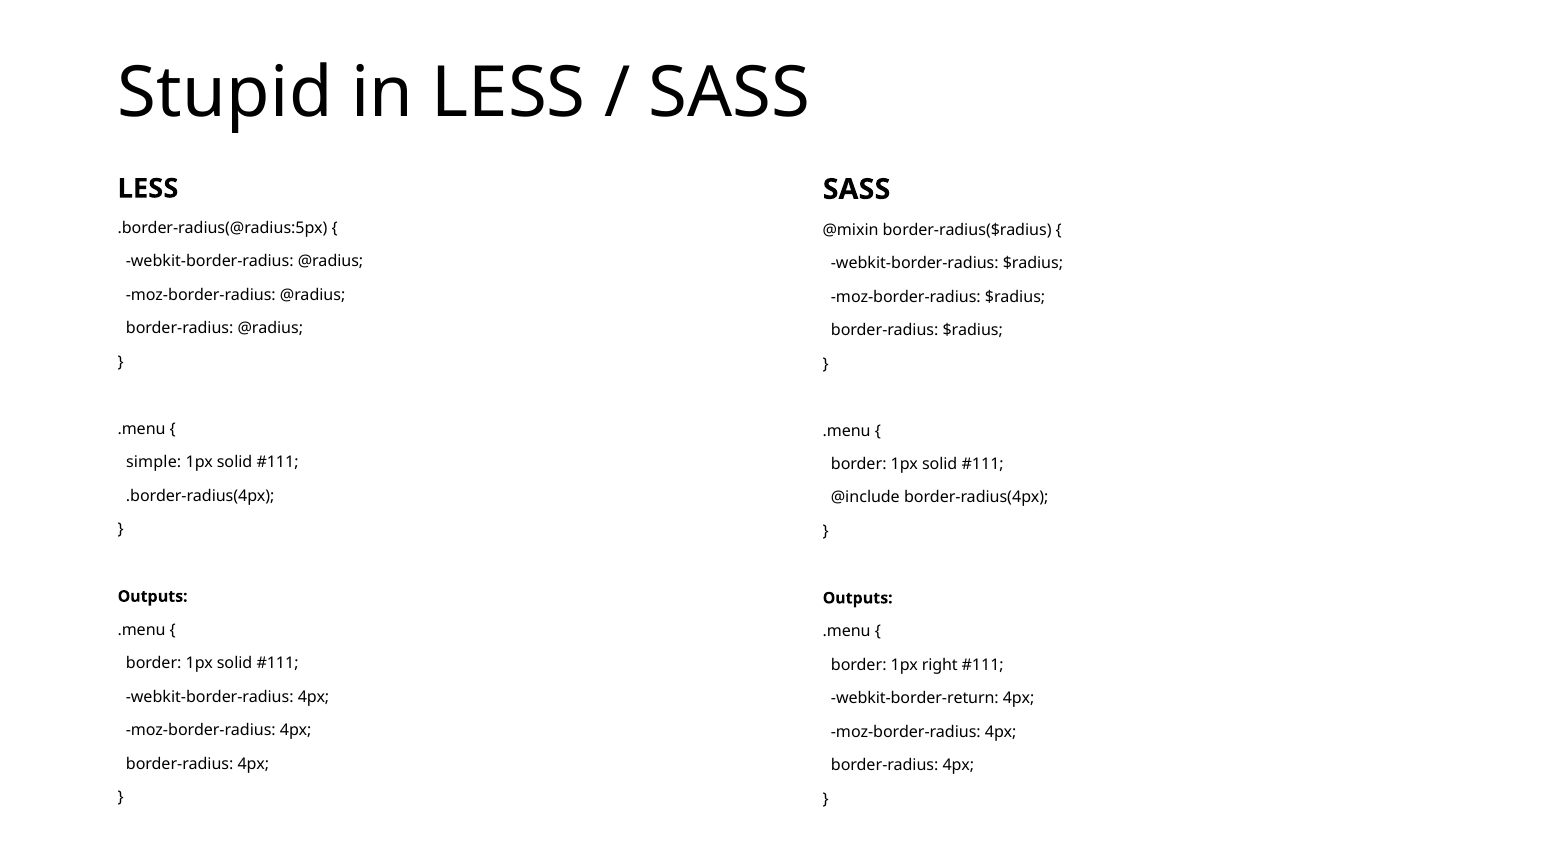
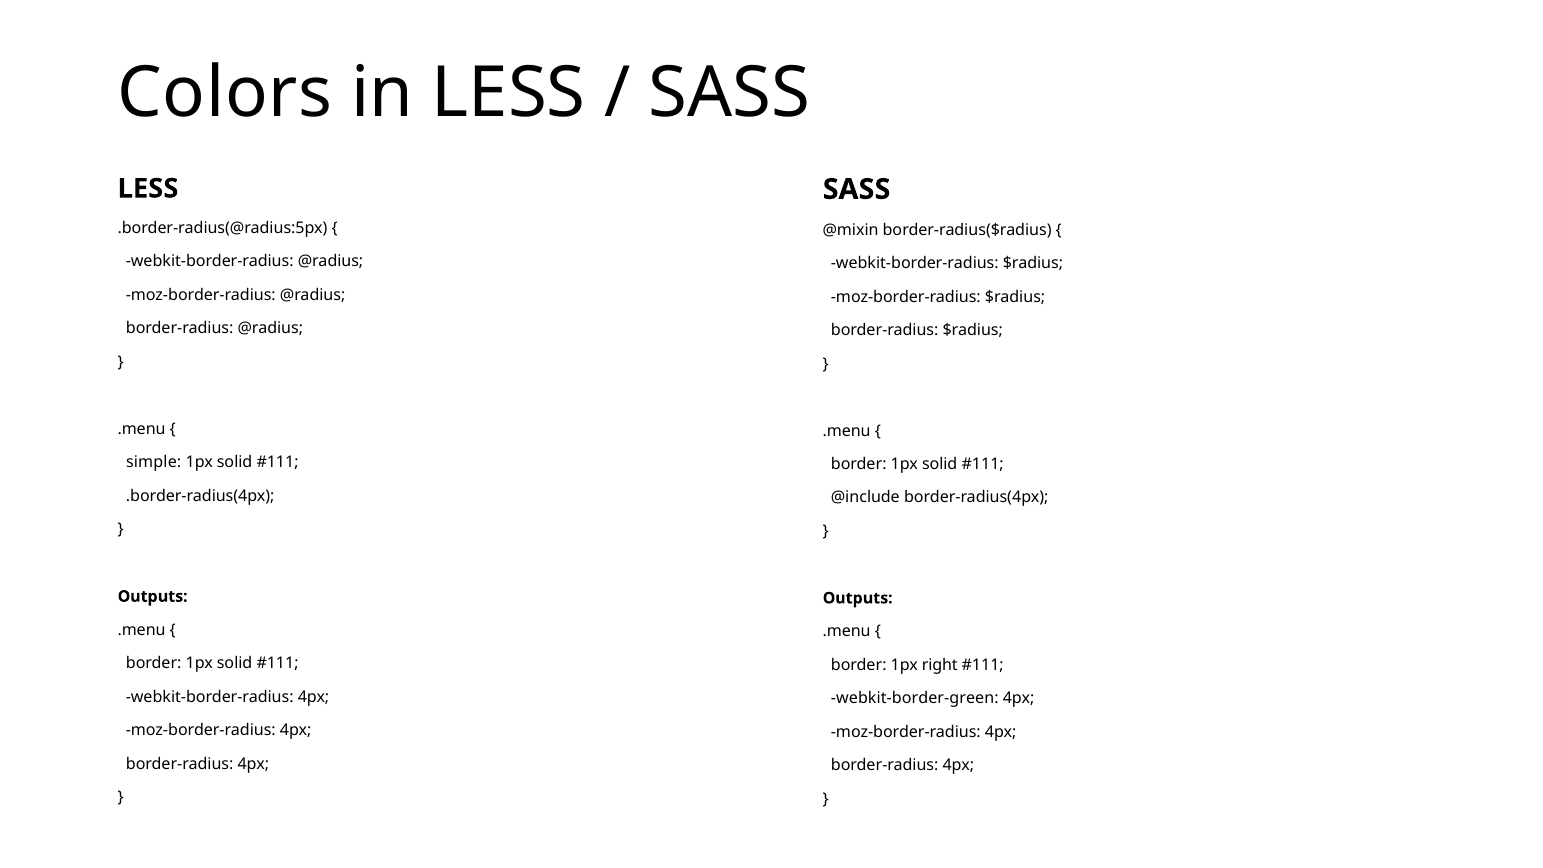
Stupid: Stupid -> Colors (225, 94)
webkit-border-return: webkit-border-return -> webkit-border-green (915, 699)
